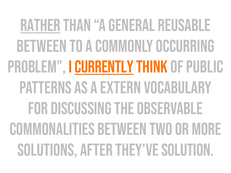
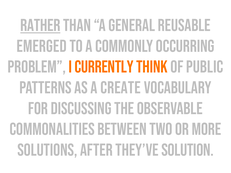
between: between -> emerged (42, 46)
currently underline: present -> none (104, 67)
extern: extern -> create (121, 88)
